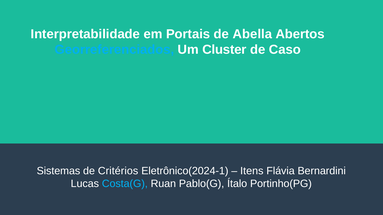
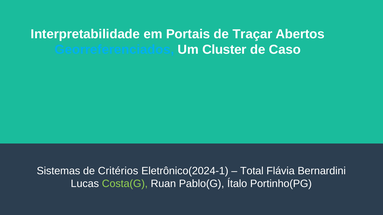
Abella: Abella -> Traçar (252, 34)
Itens: Itens -> Total (252, 171)
Costa(G colour: light blue -> light green (125, 184)
